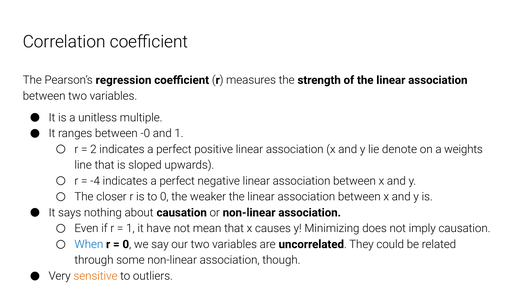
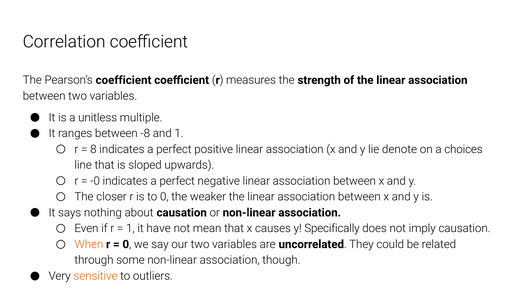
Pearson’s regression: regression -> coefficient (124, 80)
-0: -0 -> -8 (145, 133)
2: 2 -> 8 (93, 149)
weights: weights -> choices (463, 149)
-4: -4 -> -0 (95, 181)
Minimizing: Minimizing -> Specifically (332, 228)
When colour: blue -> orange (89, 244)
